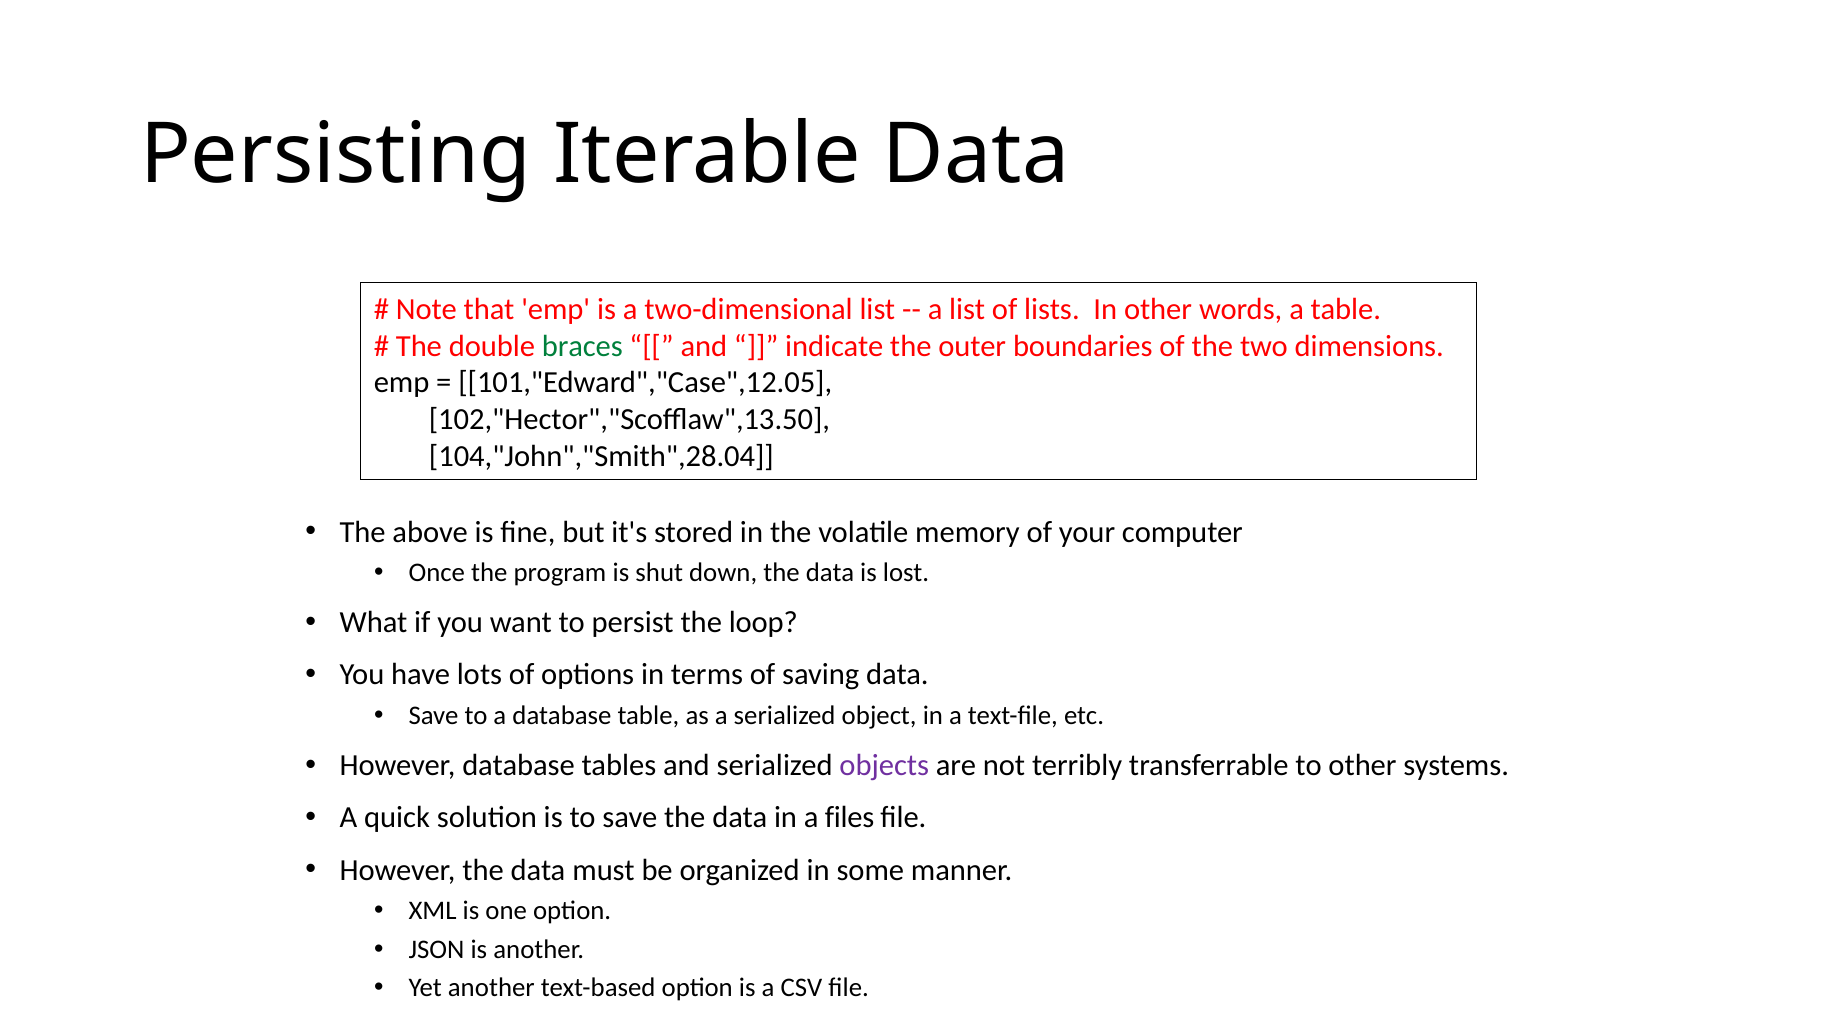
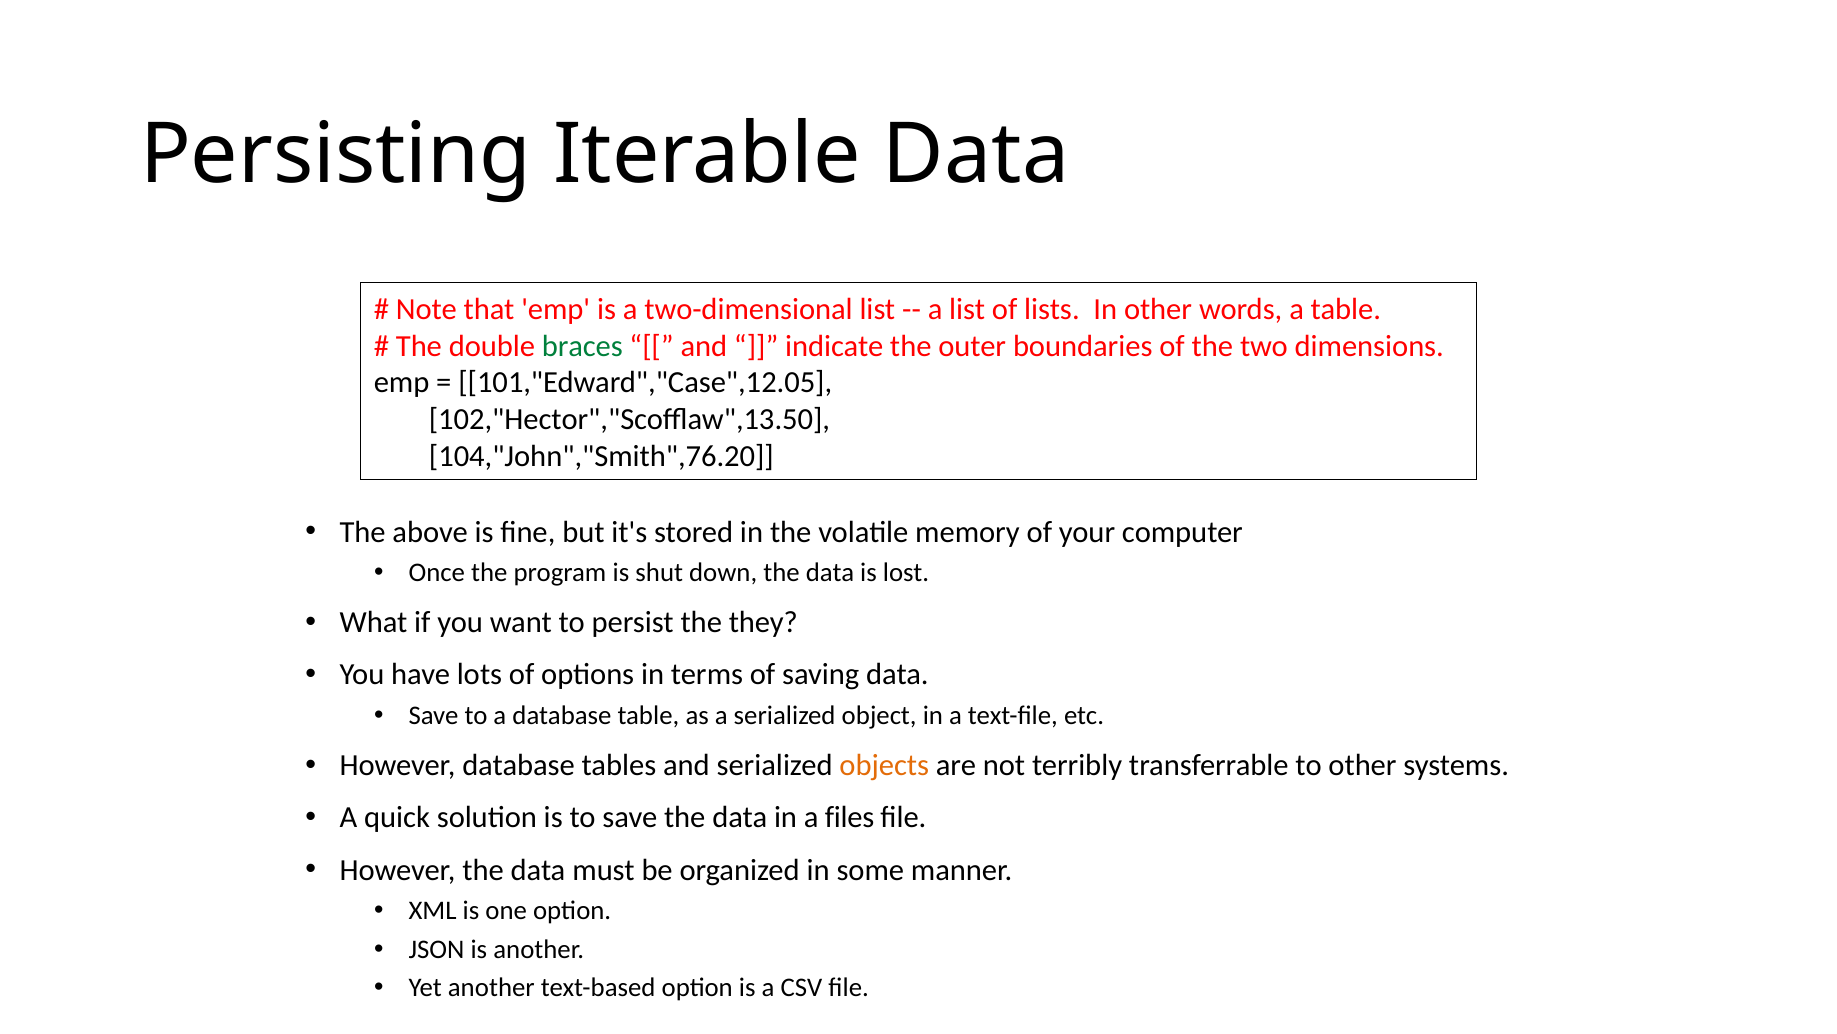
104,"John","Smith",28.04: 104,"John","Smith",28.04 -> 104,"John","Smith",76.20 (601, 456)
loop: loop -> they (763, 622)
objects colour: purple -> orange (884, 765)
